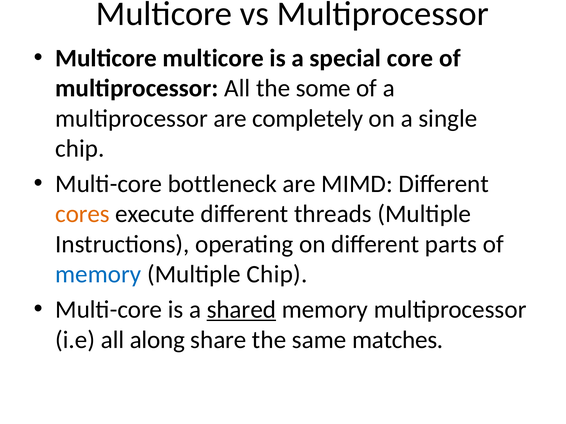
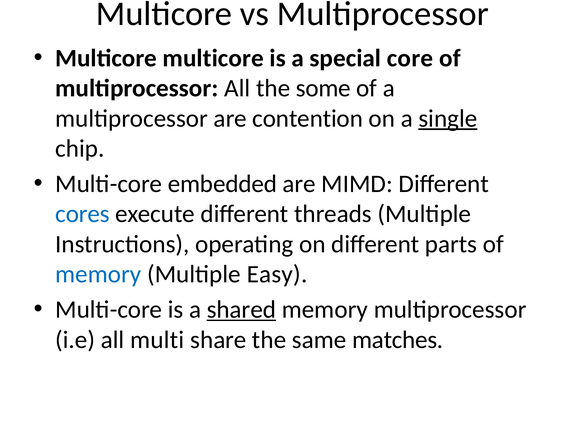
completely: completely -> contention (308, 119)
single underline: none -> present (448, 119)
bottleneck: bottleneck -> embedded (222, 184)
cores colour: orange -> blue (82, 214)
Multiple Chip: Chip -> Easy (277, 275)
along: along -> multi (157, 340)
